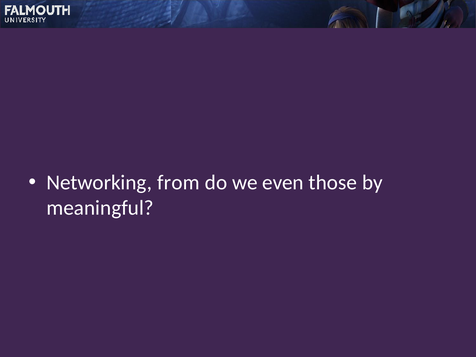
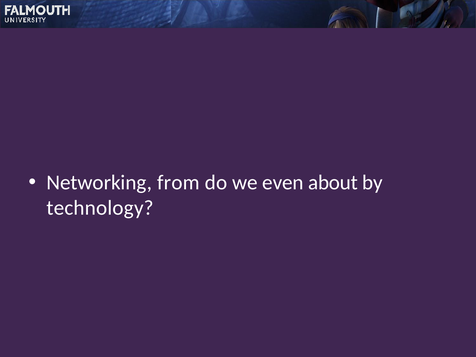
those: those -> about (333, 182)
meaningful: meaningful -> technology (100, 208)
